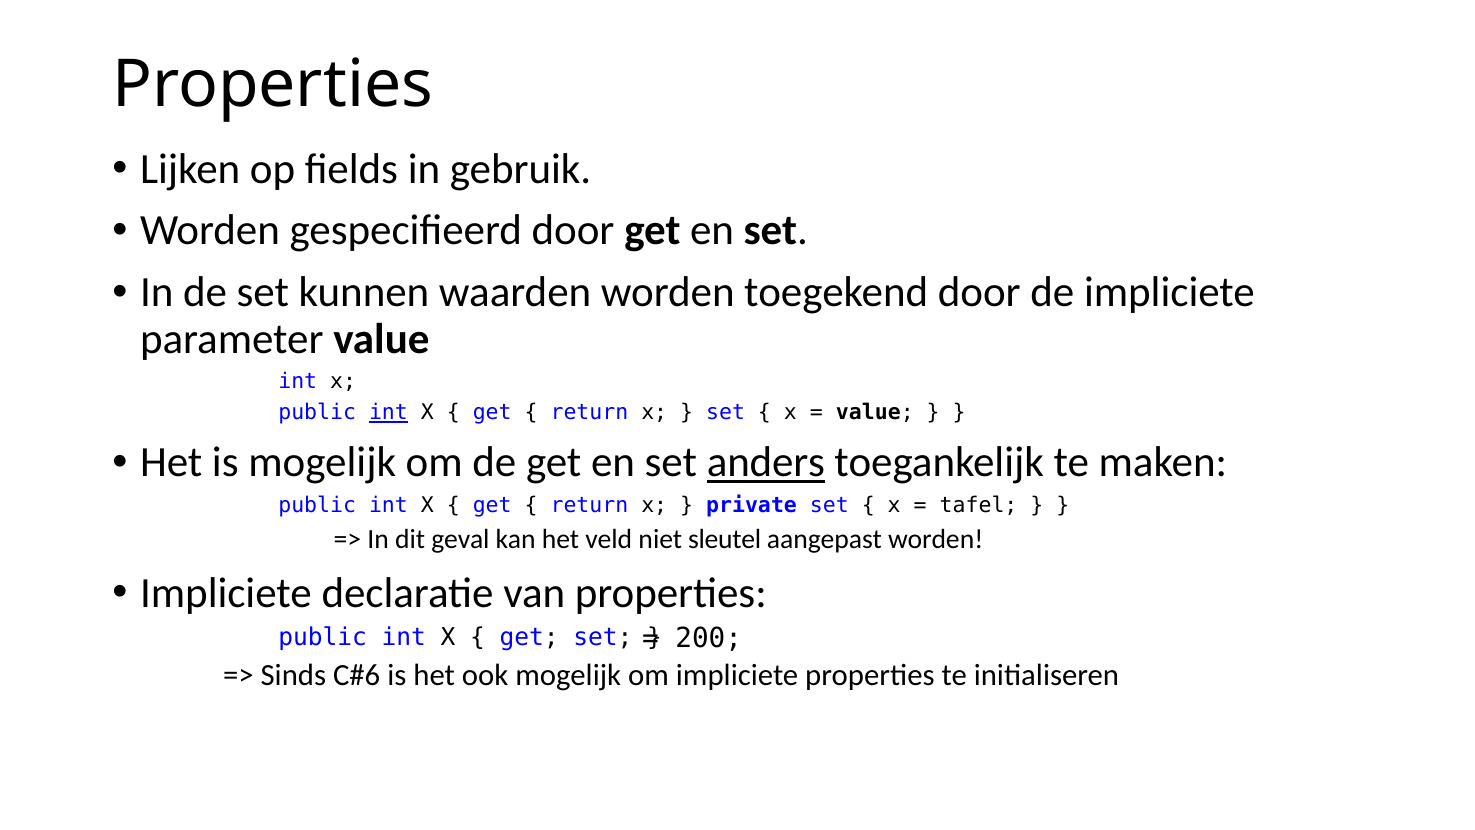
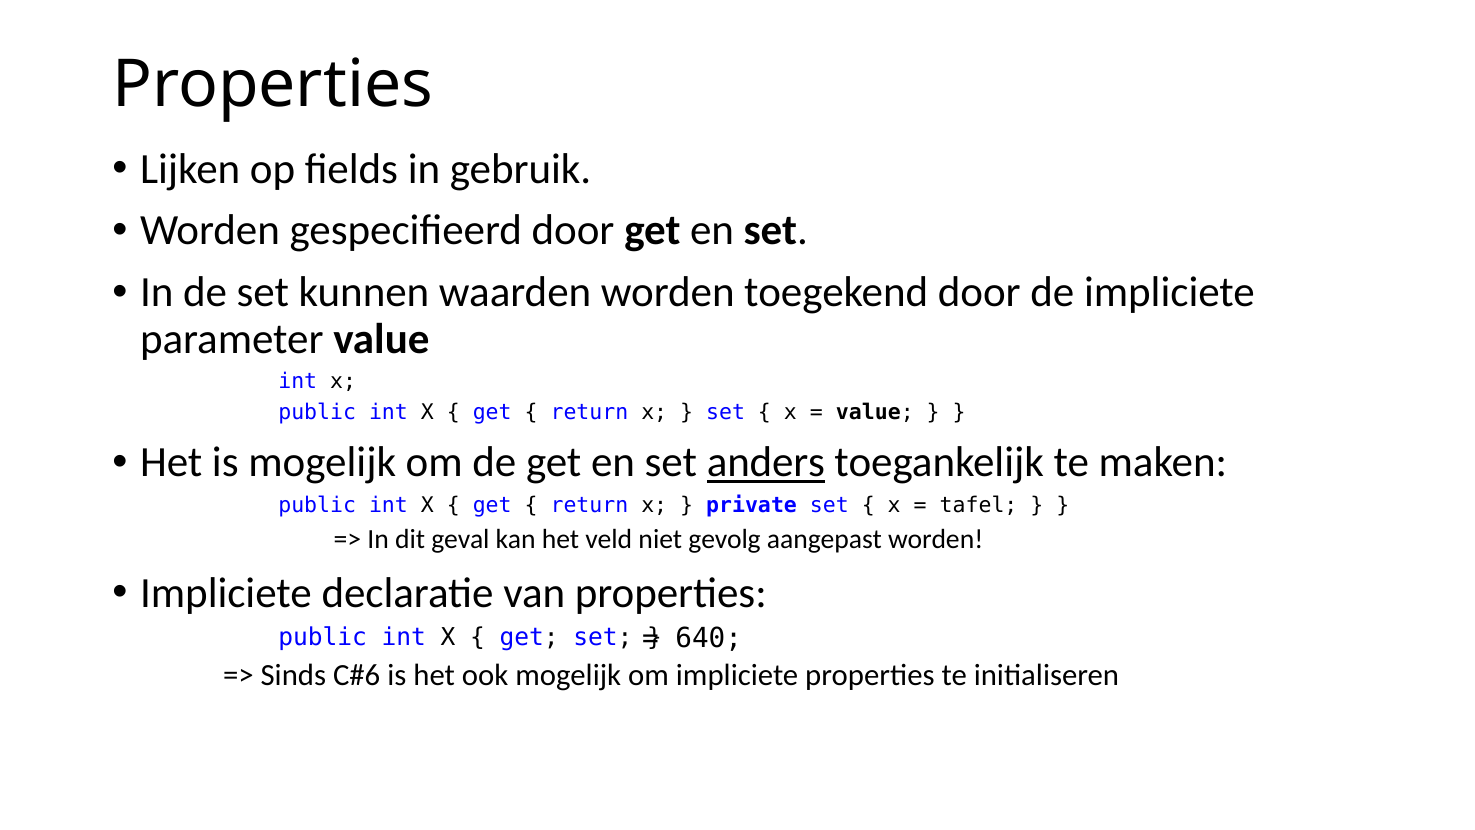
int underline: present -> none (388, 412)
sleutel: sleutel -> gevolg (725, 539)
200: 200 -> 640 (709, 638)
